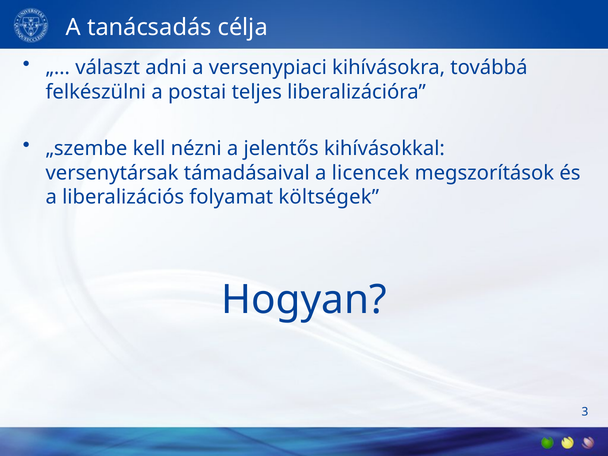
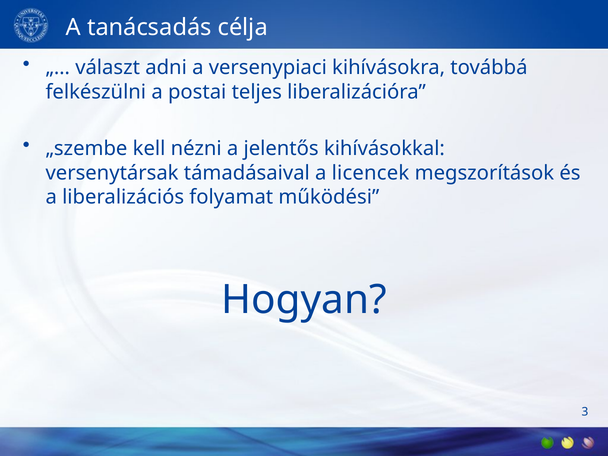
költségek: költségek -> működési (329, 197)
